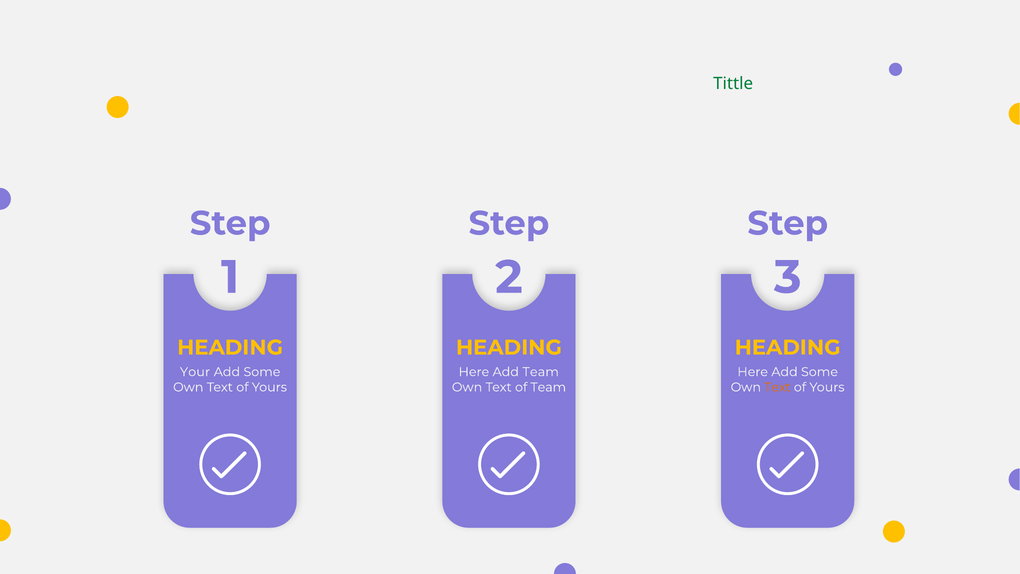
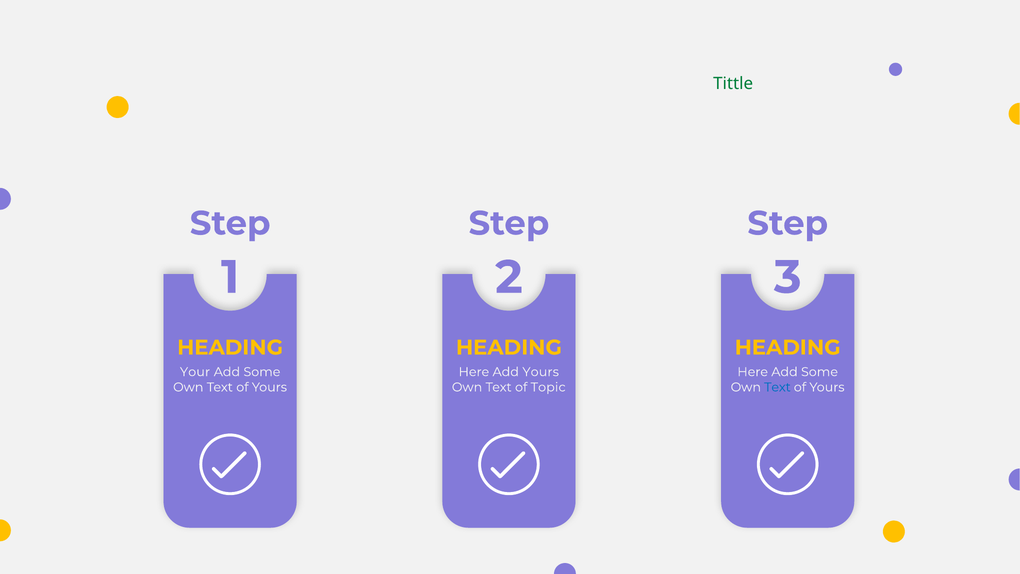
Here Add Team: Team -> Yours (541, 372)
of Team: Team -> Topic (548, 387)
Text colour: orange -> blue (777, 387)
